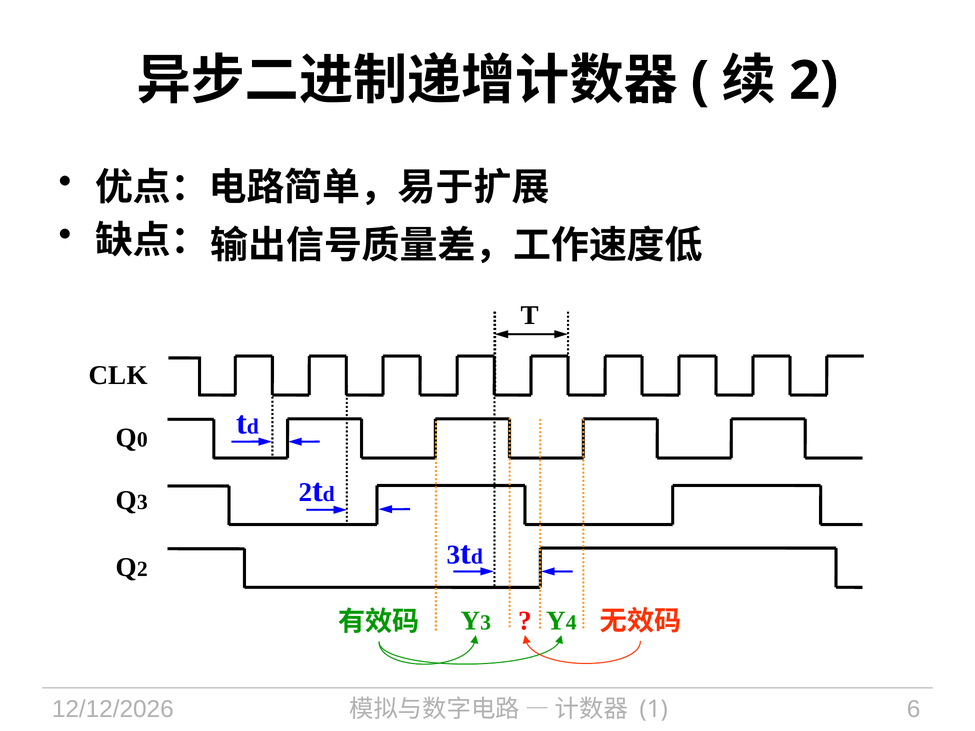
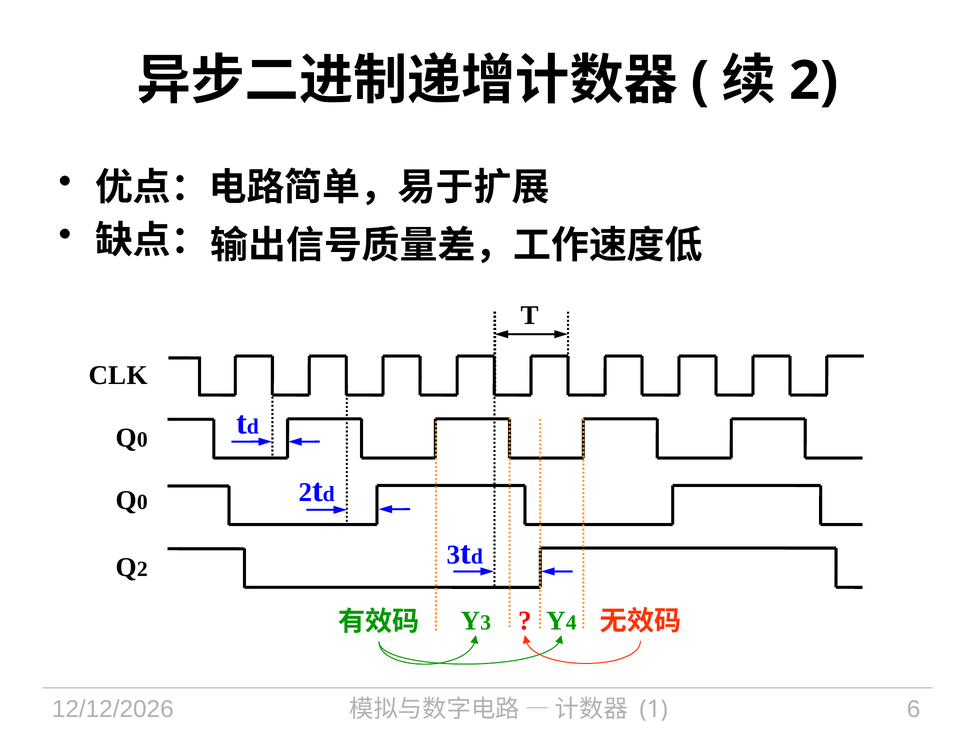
3: 3 -> 0 (142, 502)
